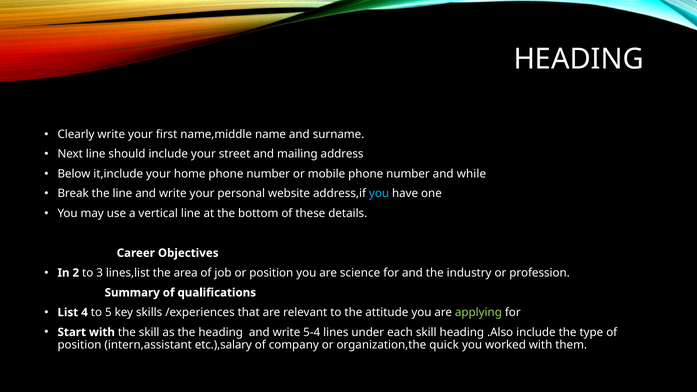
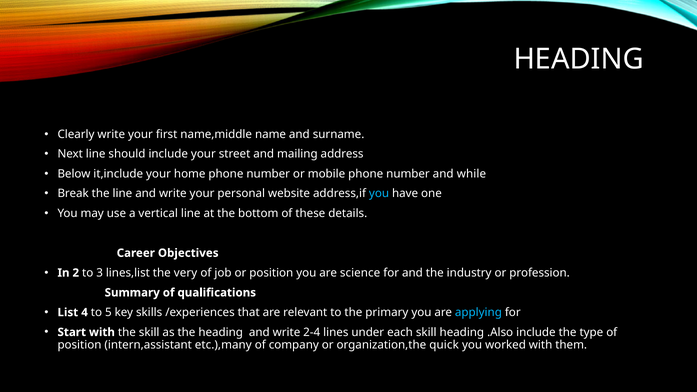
area: area -> very (186, 273)
attitude: attitude -> primary (387, 312)
applying colour: light green -> light blue (478, 312)
5-4: 5-4 -> 2-4 (312, 332)
etc.),salary: etc.),salary -> etc.),many (223, 345)
